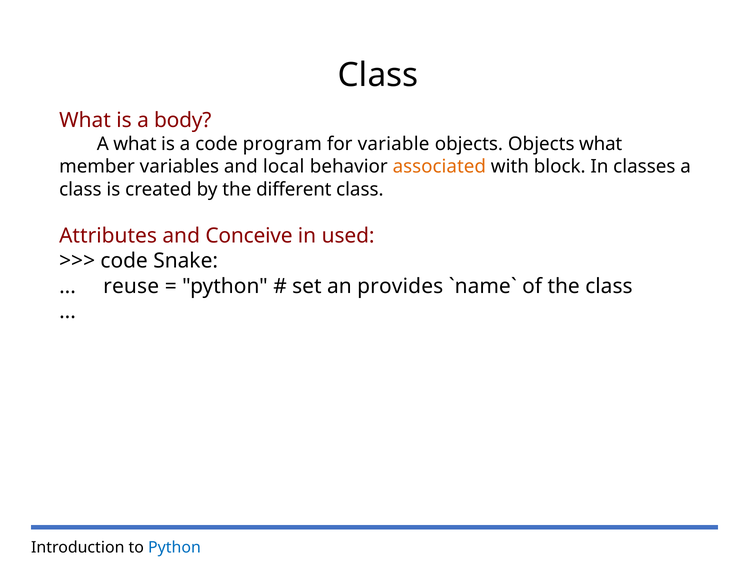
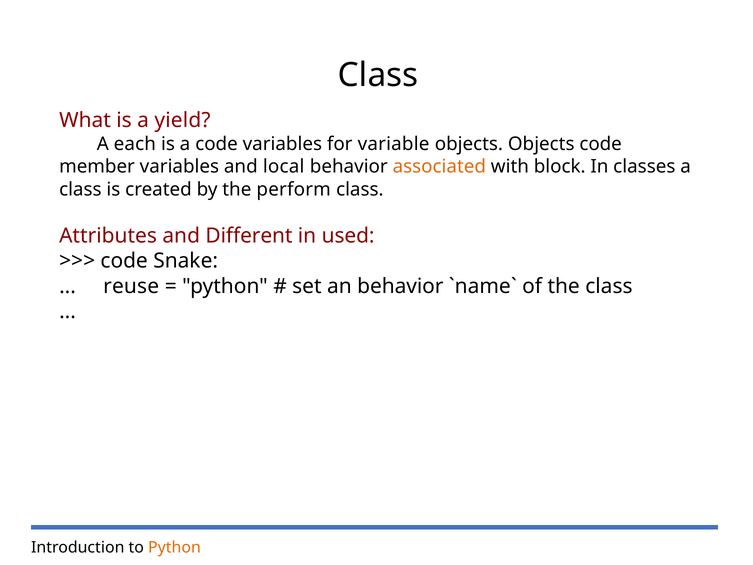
body: body -> yield (182, 120)
A what: what -> each (135, 144)
code program: program -> variables (282, 144)
Objects what: what -> code (601, 144)
different: different -> perform (294, 189)
Conceive: Conceive -> Different (249, 236)
an provides: provides -> behavior (400, 286)
Python colour: blue -> orange (174, 547)
